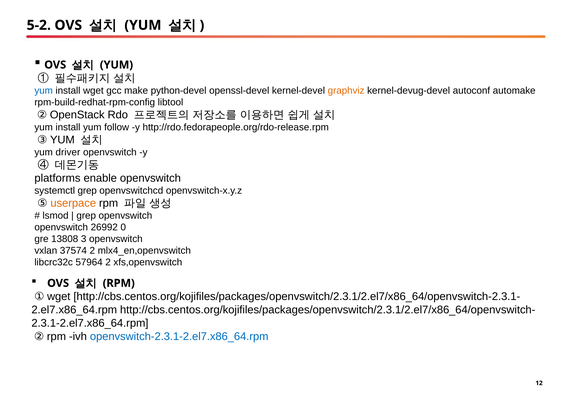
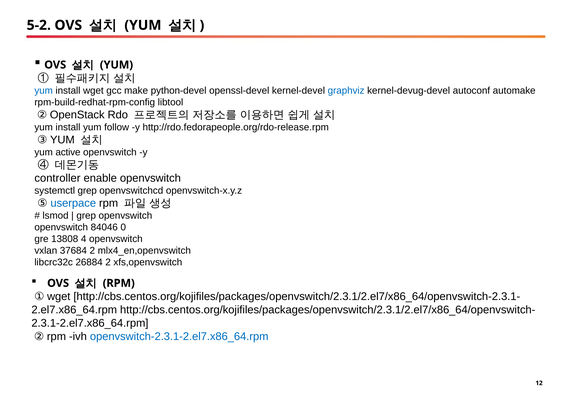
graphviz colour: orange -> blue (346, 91)
driver: driver -> active (68, 152)
platforms: platforms -> controller (57, 178)
userpace colour: orange -> blue (73, 203)
26992: 26992 -> 84046 (104, 227)
3: 3 -> 4 (84, 239)
37574: 37574 -> 37684 (73, 251)
57964: 57964 -> 26884 (89, 262)
